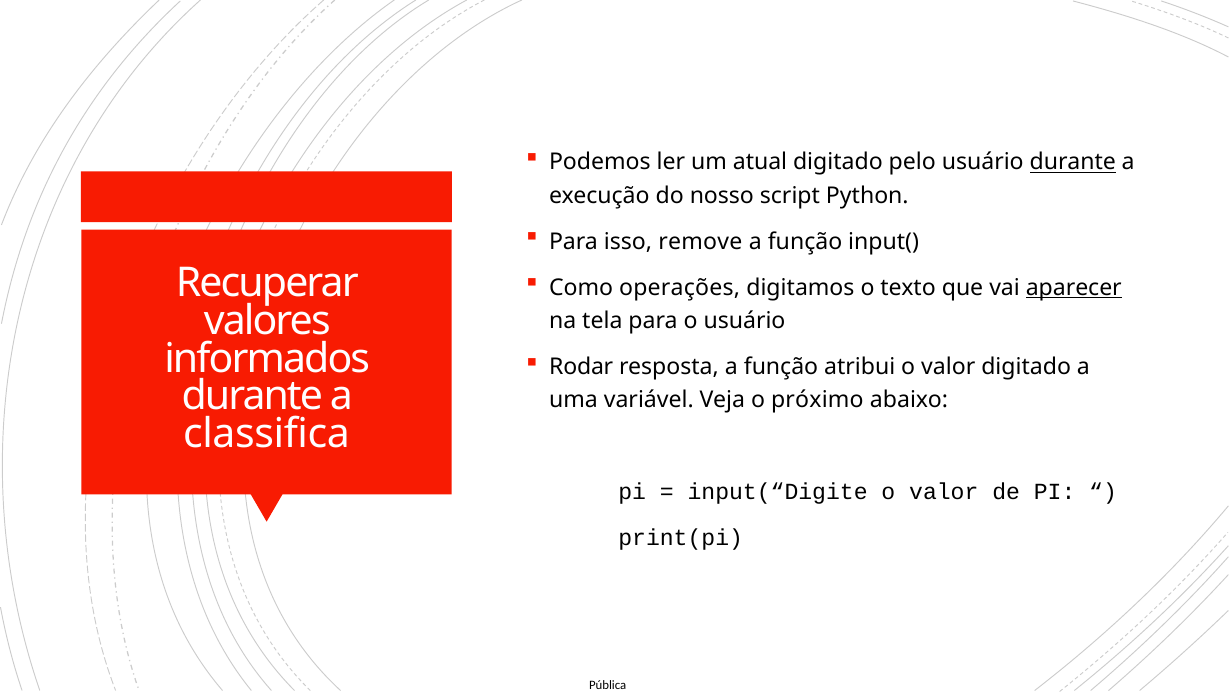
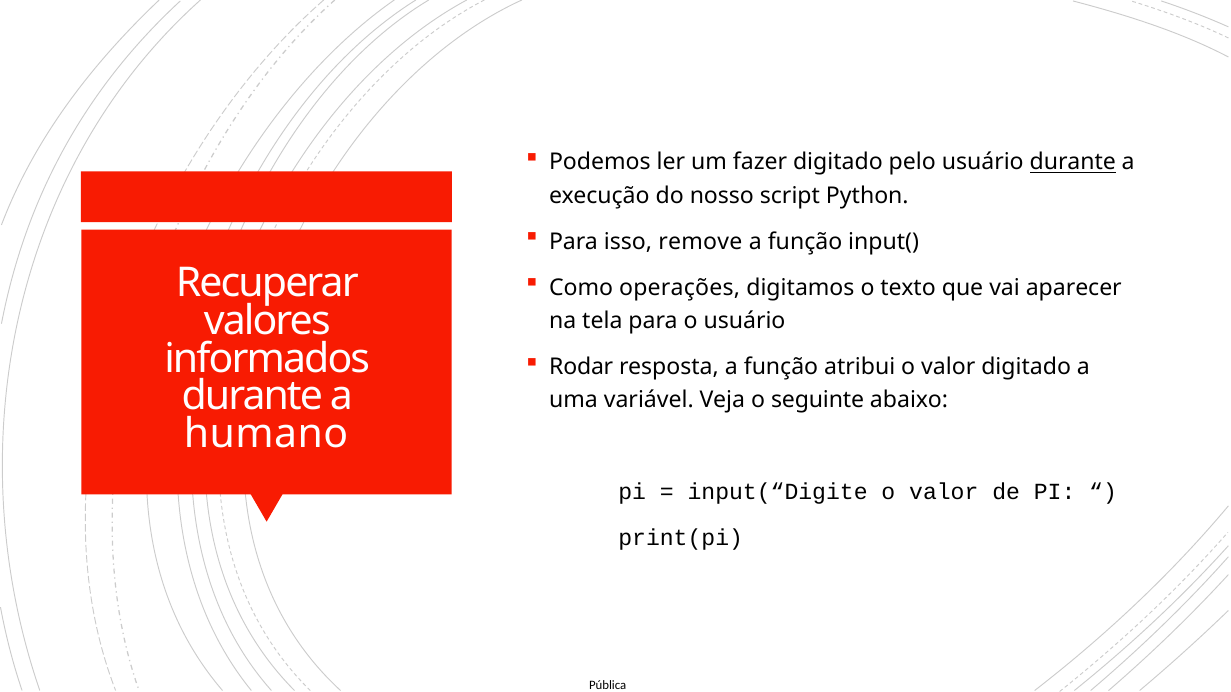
atual: atual -> fazer (760, 162)
aparecer underline: present -> none (1074, 288)
próximo: próximo -> seguinte (818, 400)
classifica: classifica -> humano (266, 434)
